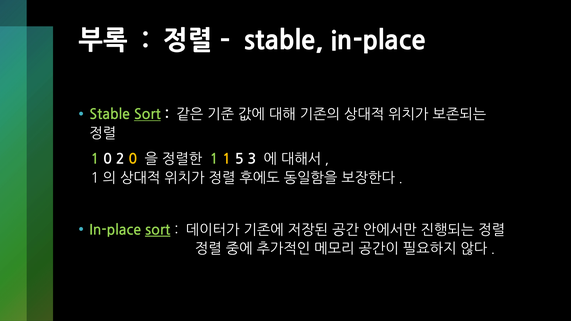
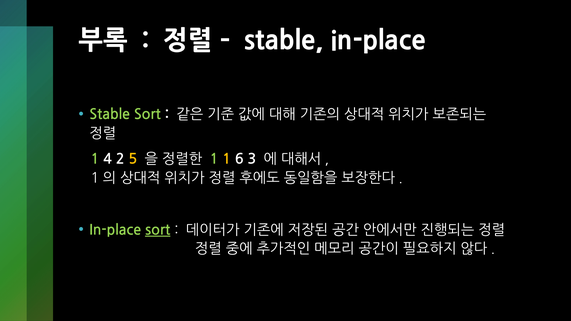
Sort underline: present -> none (147, 115)
1 0: 0 -> 4 (108, 159)
2 0: 0 -> 5 (133, 159)
5: 5 -> 6 (239, 159)
